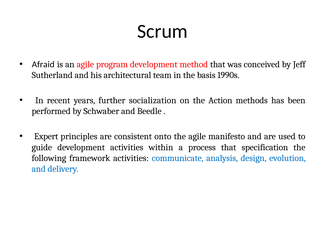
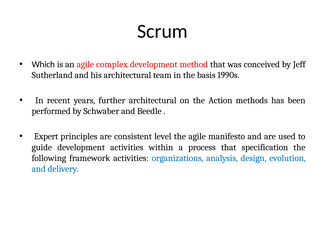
Afraid: Afraid -> Which (43, 65)
program: program -> complex (112, 65)
further socialization: socialization -> architectural (153, 101)
onto: onto -> level (163, 137)
communicate: communicate -> organizations (178, 159)
